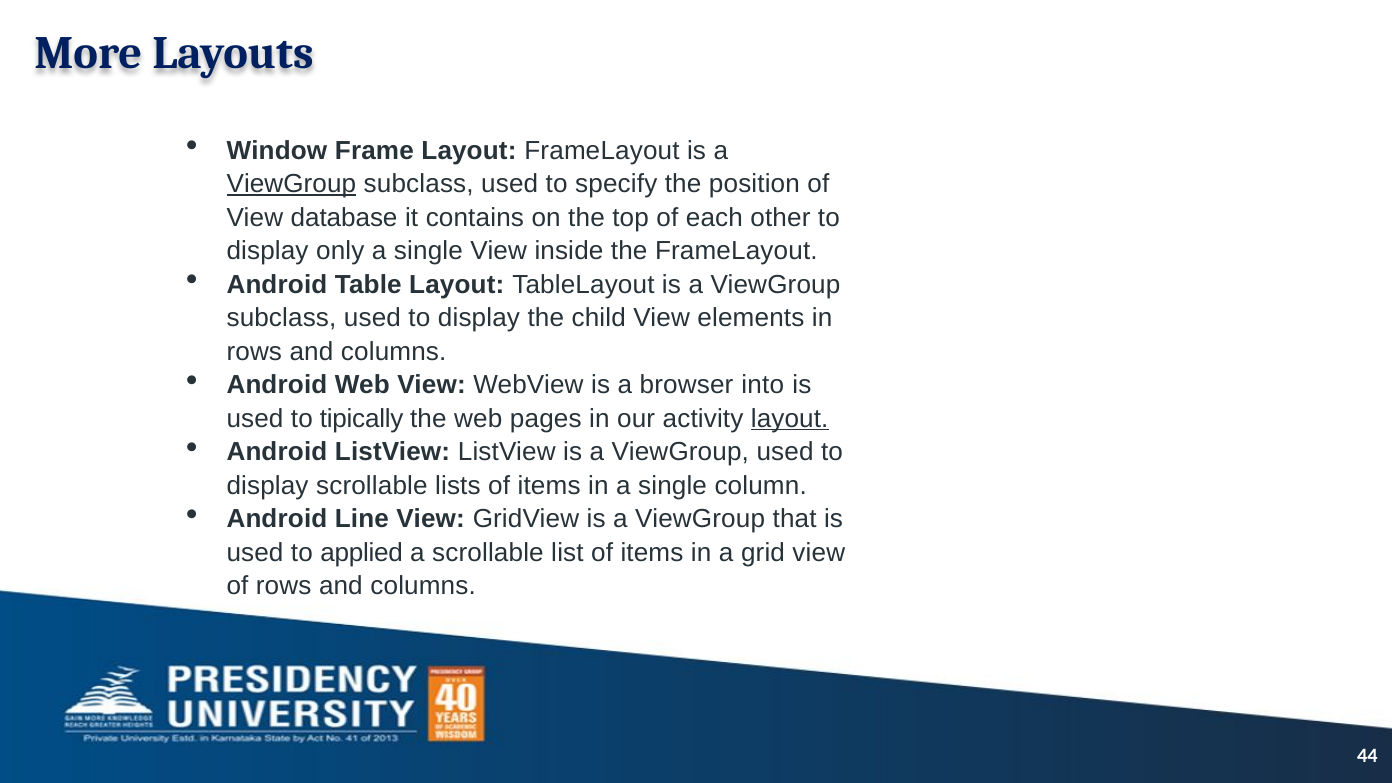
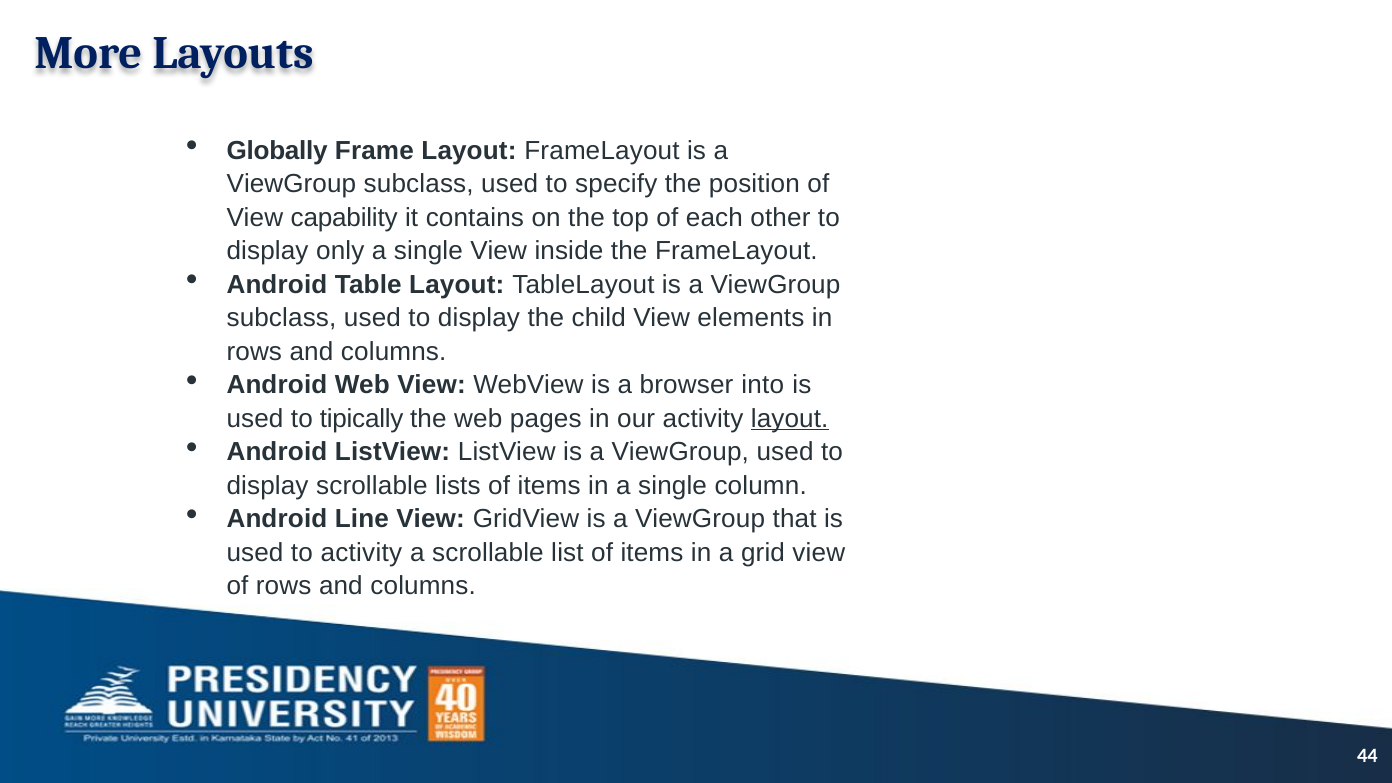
Window: Window -> Globally (277, 150)
ViewGroup underline: present -> none (291, 184)
database: database -> capability (344, 217)
to applied: applied -> activity (361, 552)
